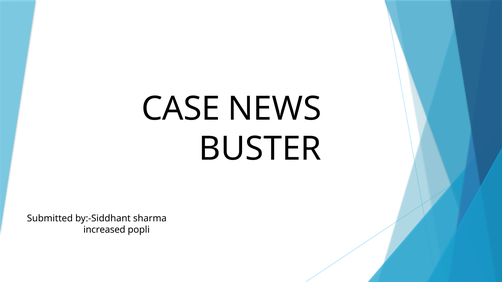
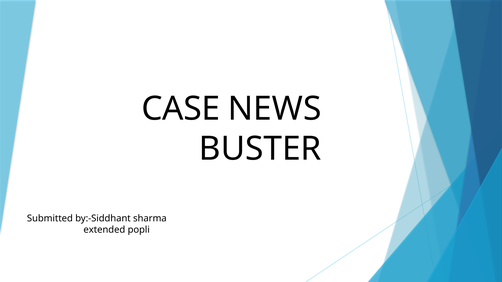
increased: increased -> extended (104, 230)
